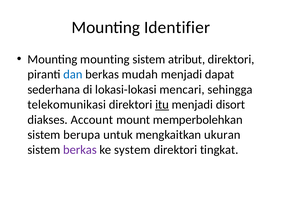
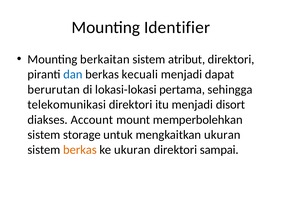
Mounting mounting: mounting -> berkaitan (105, 59)
mudah: mudah -> kecuali (140, 74)
sederhana: sederhana -> berurutan (54, 89)
mencari: mencari -> pertama (182, 89)
itu underline: present -> none (162, 104)
berupa: berupa -> storage (82, 134)
berkas colour: purple -> orange (80, 149)
ke system: system -> ukuran (132, 149)
tingkat: tingkat -> sampai (219, 149)
